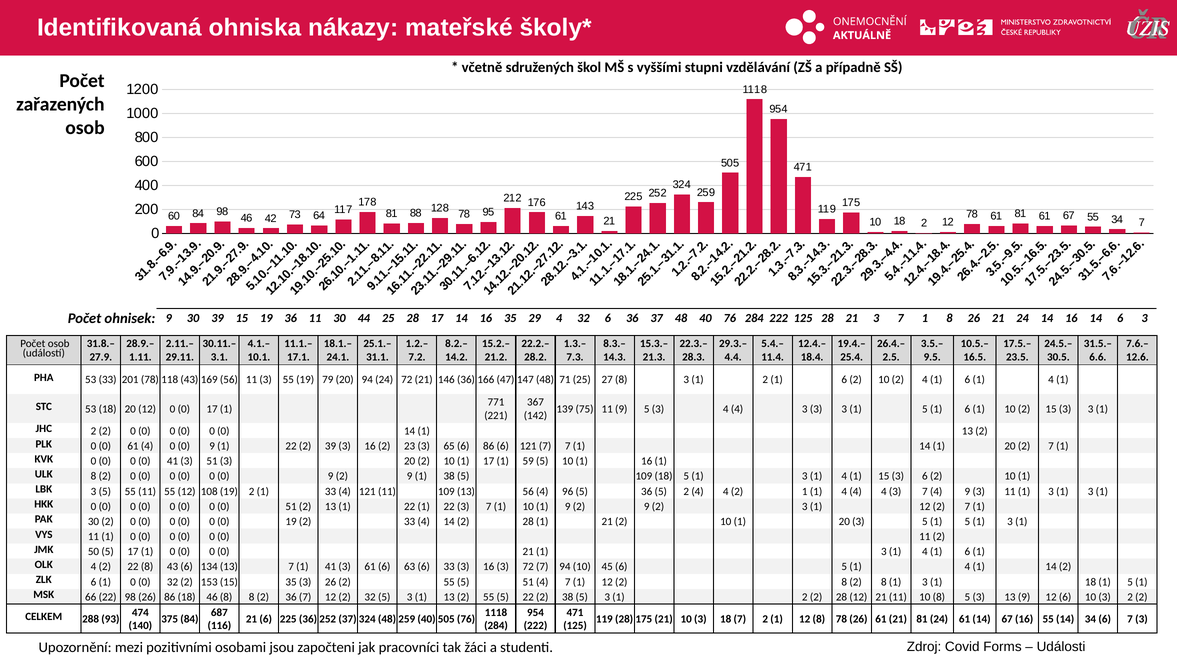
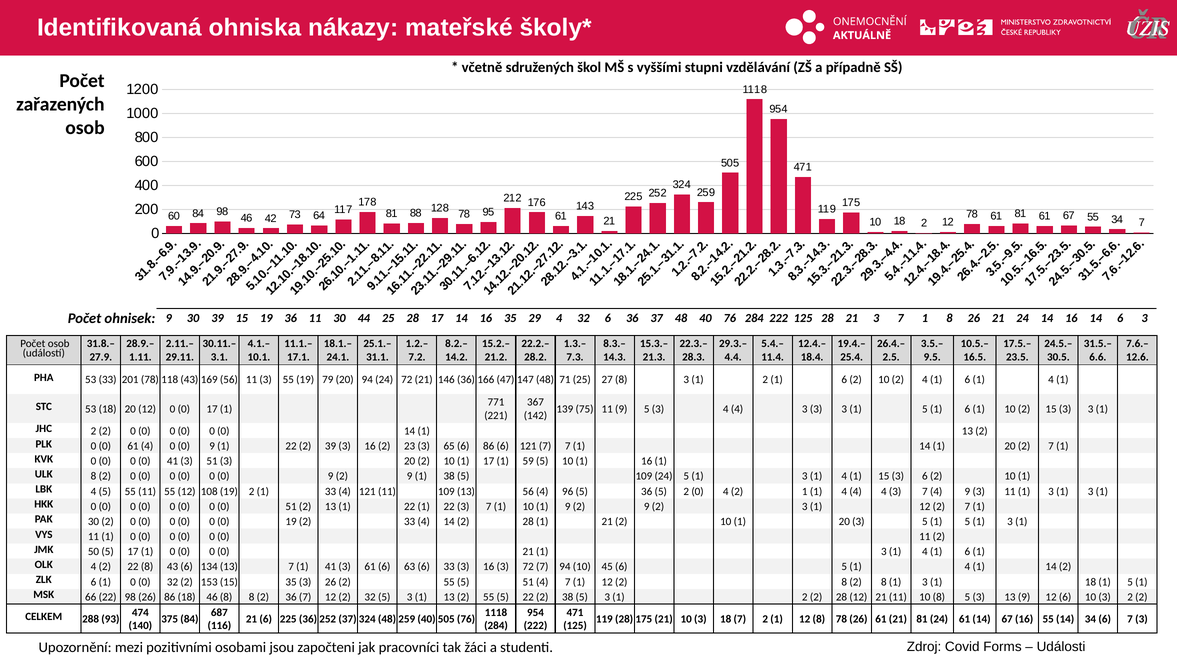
109 18: 18 -> 24 (664, 476)
LBK 3: 3 -> 4 (94, 491)
36 5 2 4: 4 -> 0 (698, 491)
